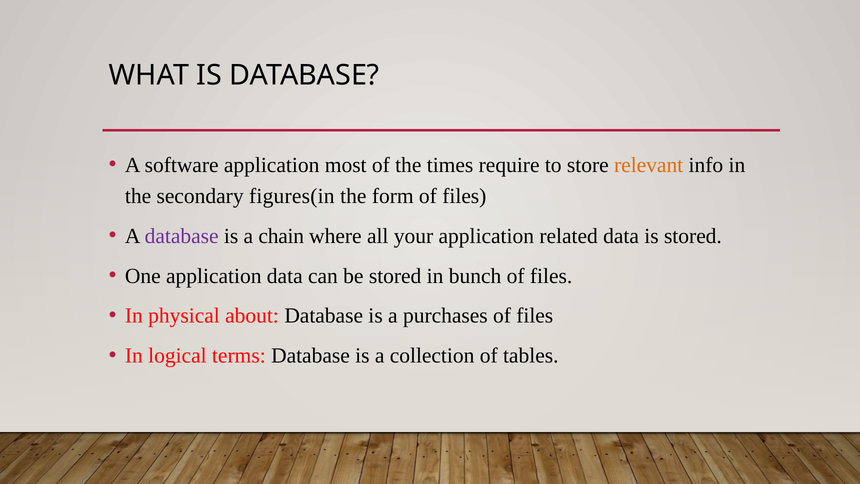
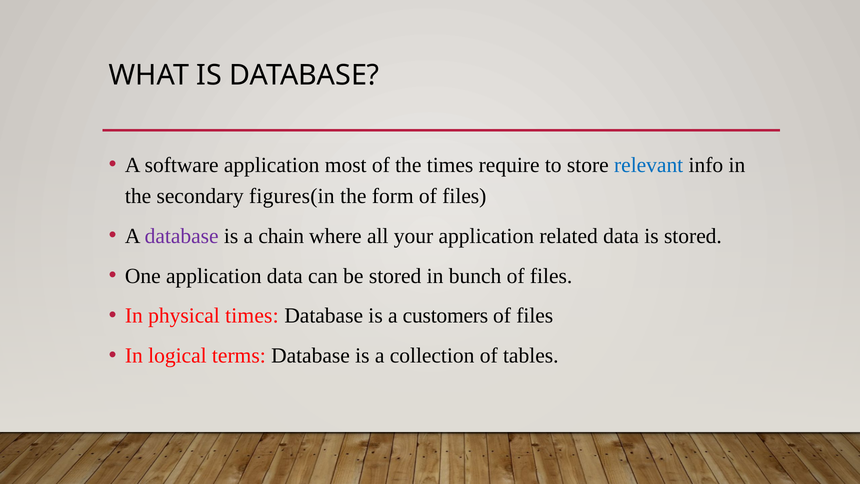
relevant colour: orange -> blue (649, 165)
physical about: about -> times (252, 316)
purchases: purchases -> customers (445, 316)
